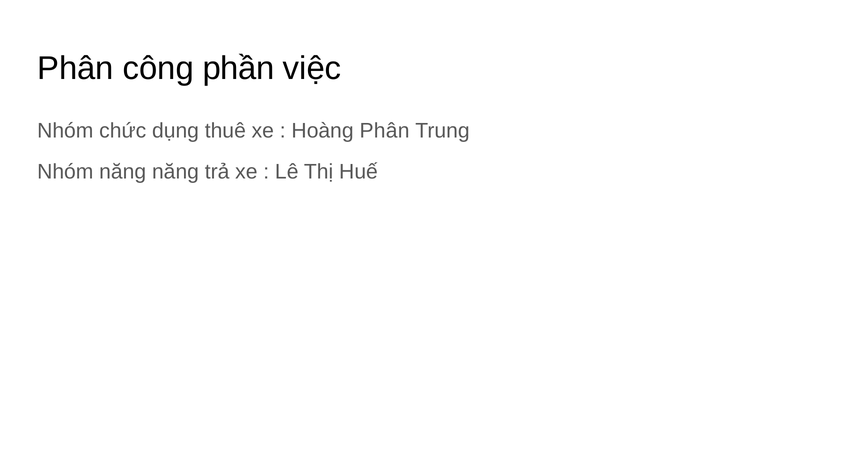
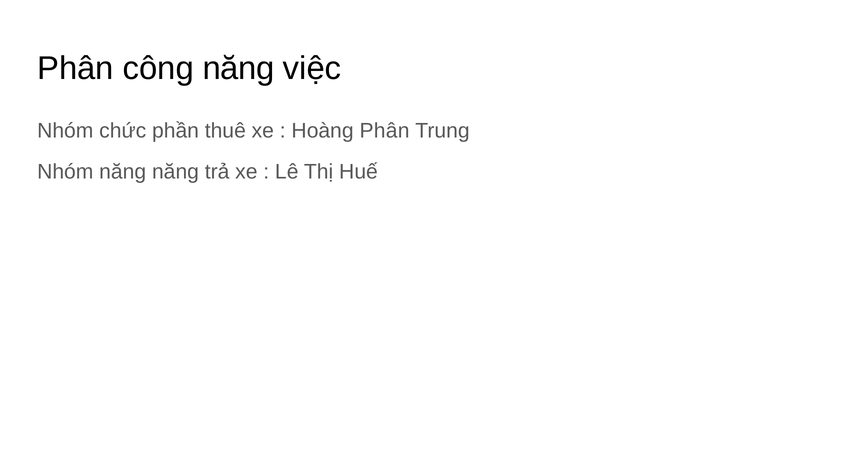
công phần: phần -> năng (239, 68)
dụng: dụng -> phần (176, 131)
